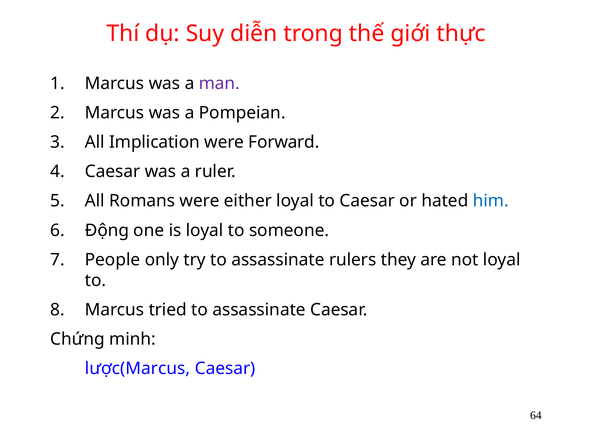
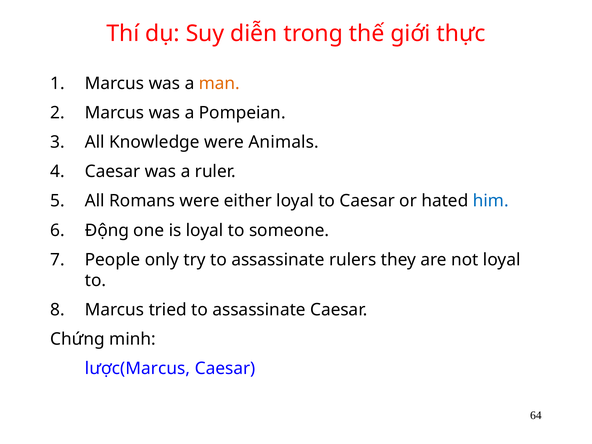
man colour: purple -> orange (219, 84)
Implication: Implication -> Knowledge (154, 142)
Forward: Forward -> Animals (284, 142)
